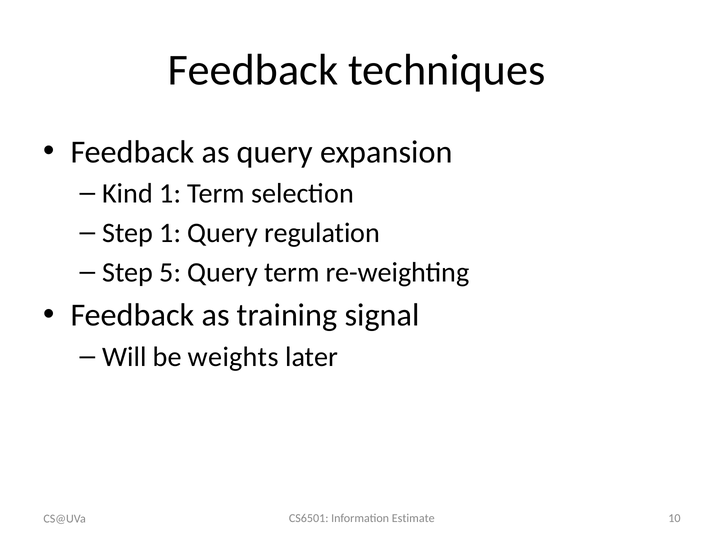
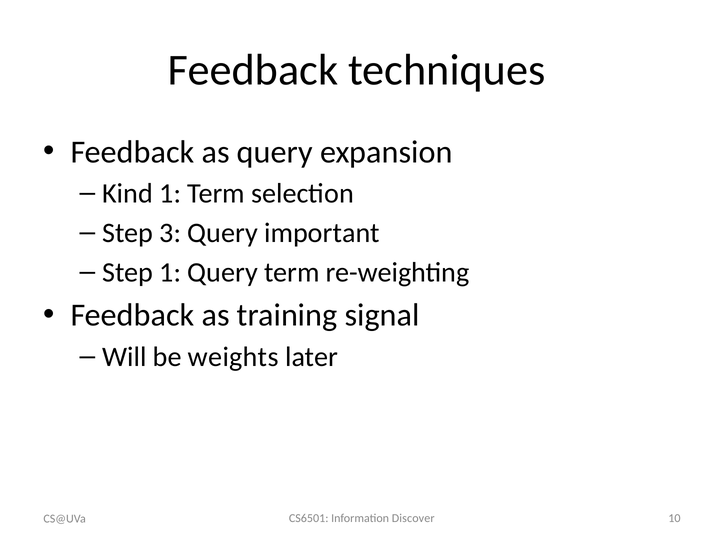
Step 1: 1 -> 3 (170, 233)
regulation: regulation -> important (322, 233)
Step 5: 5 -> 1 (170, 272)
Estimate: Estimate -> Discover (413, 518)
